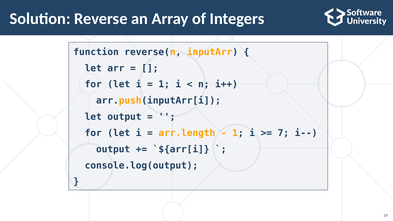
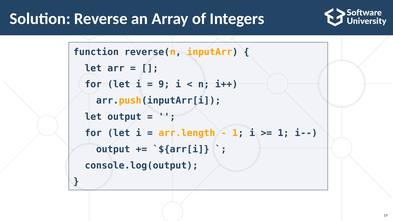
1: 1 -> 9 (164, 84)
7: 7 -> 1 (283, 133)
